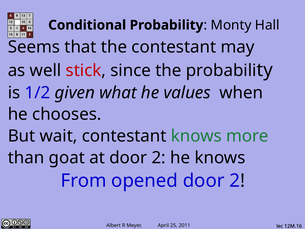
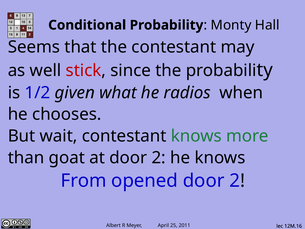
values: values -> radios (187, 93)
